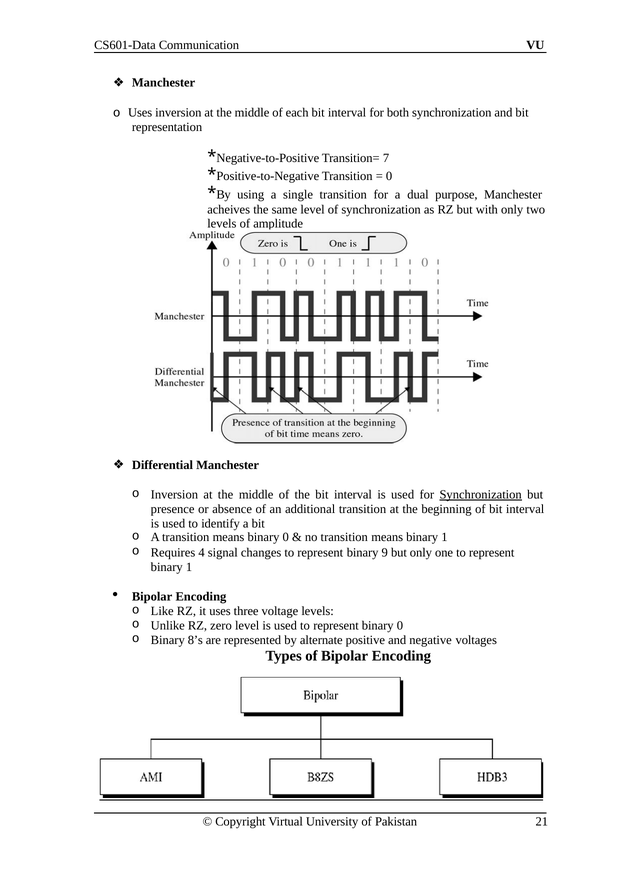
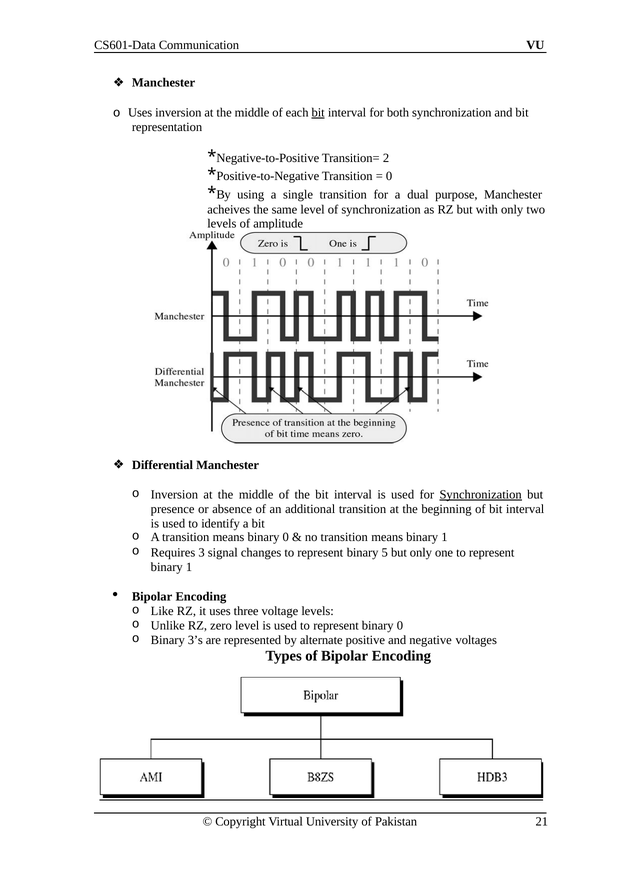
bit underline: none -> present (318, 113)
7: 7 -> 2 (386, 158)
4: 4 -> 3 (202, 553)
9: 9 -> 5 (385, 553)
8’s: 8’s -> 3’s (195, 640)
